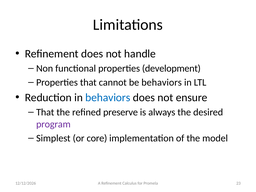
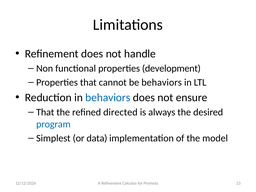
preserve: preserve -> directed (120, 112)
program colour: purple -> blue (53, 124)
core: core -> data (97, 138)
